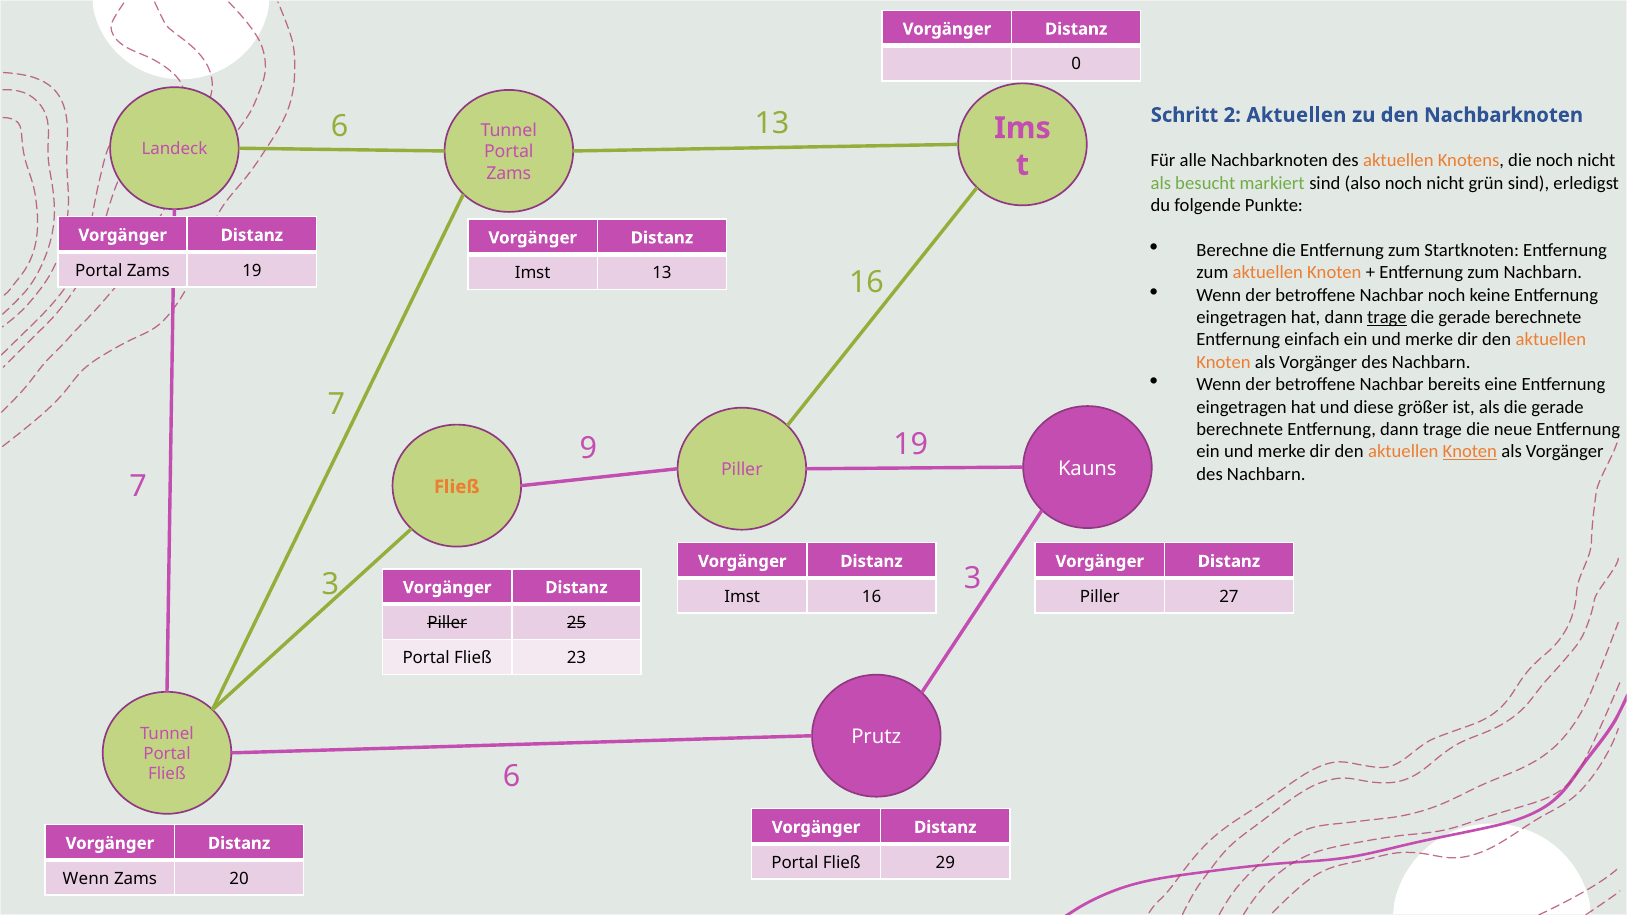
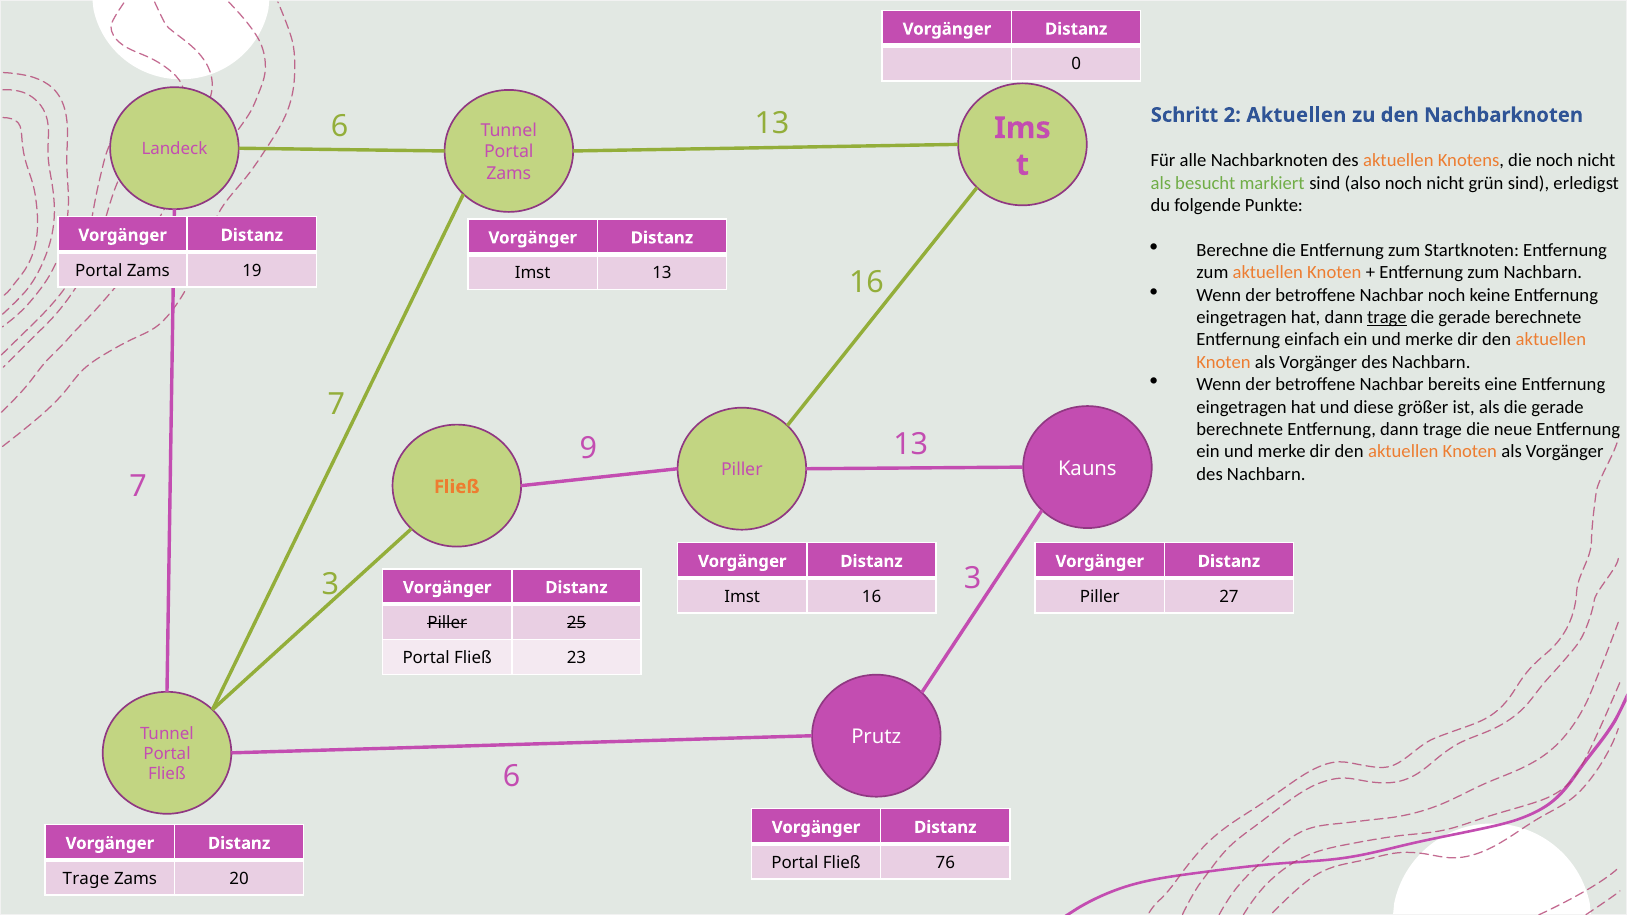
9 19: 19 -> 13 (911, 444)
Knoten underline: present -> none (1470, 452)
29: 29 -> 76 (945, 863)
Wenn: Wenn -> Trage (86, 879)
